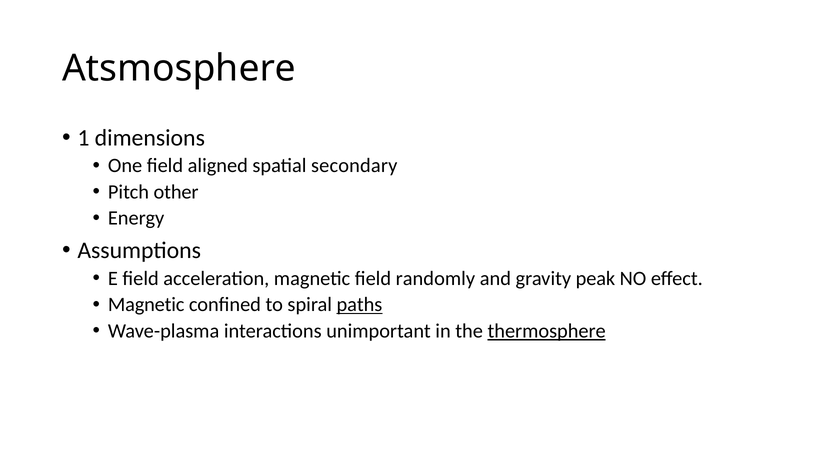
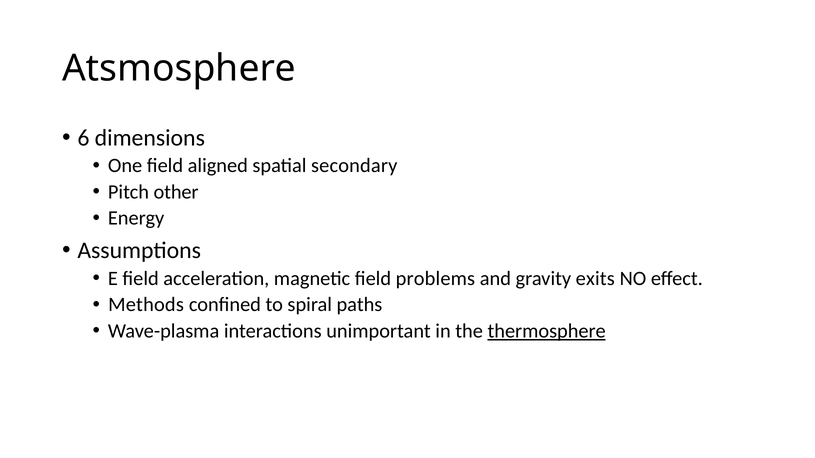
1: 1 -> 6 (83, 138)
randomly: randomly -> problems (435, 279)
peak: peak -> exits (595, 279)
Magnetic: Magnetic -> Methods (146, 305)
paths underline: present -> none (359, 305)
